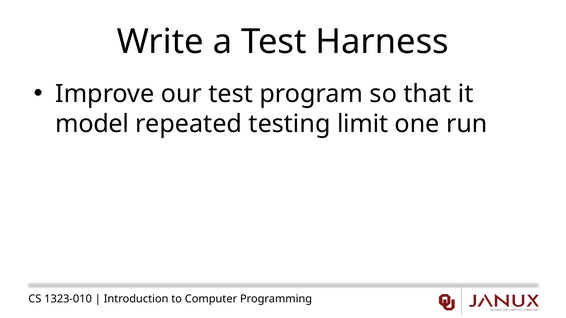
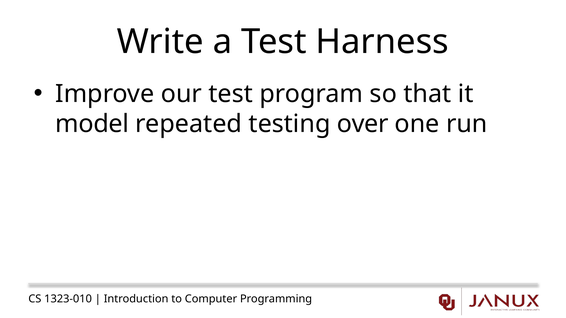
limit: limit -> over (363, 124)
